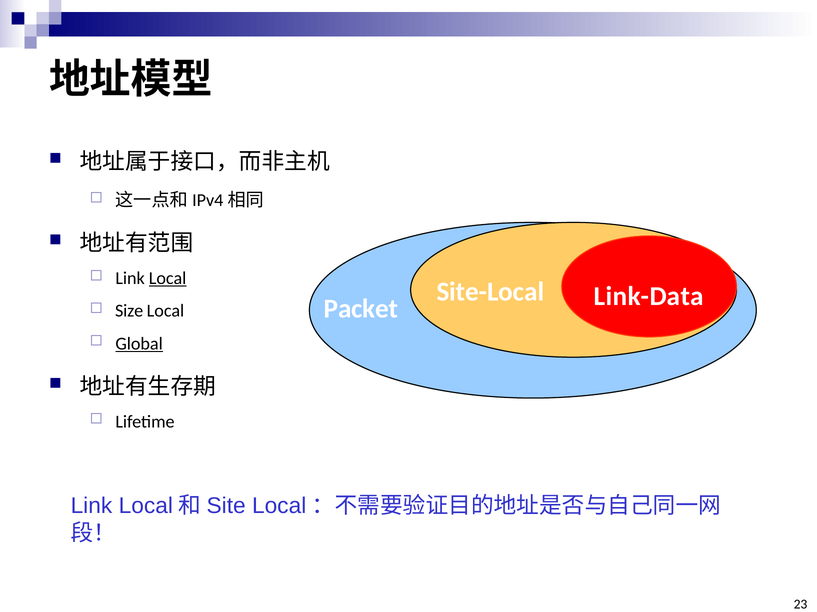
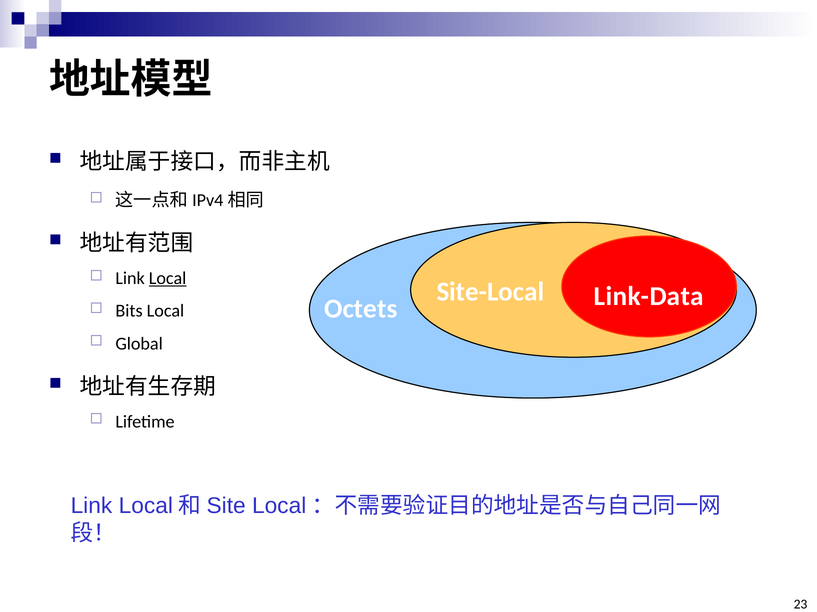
Packet: Packet -> Octets (361, 309)
Size: Size -> Bits (129, 311)
Global underline: present -> none (139, 344)
